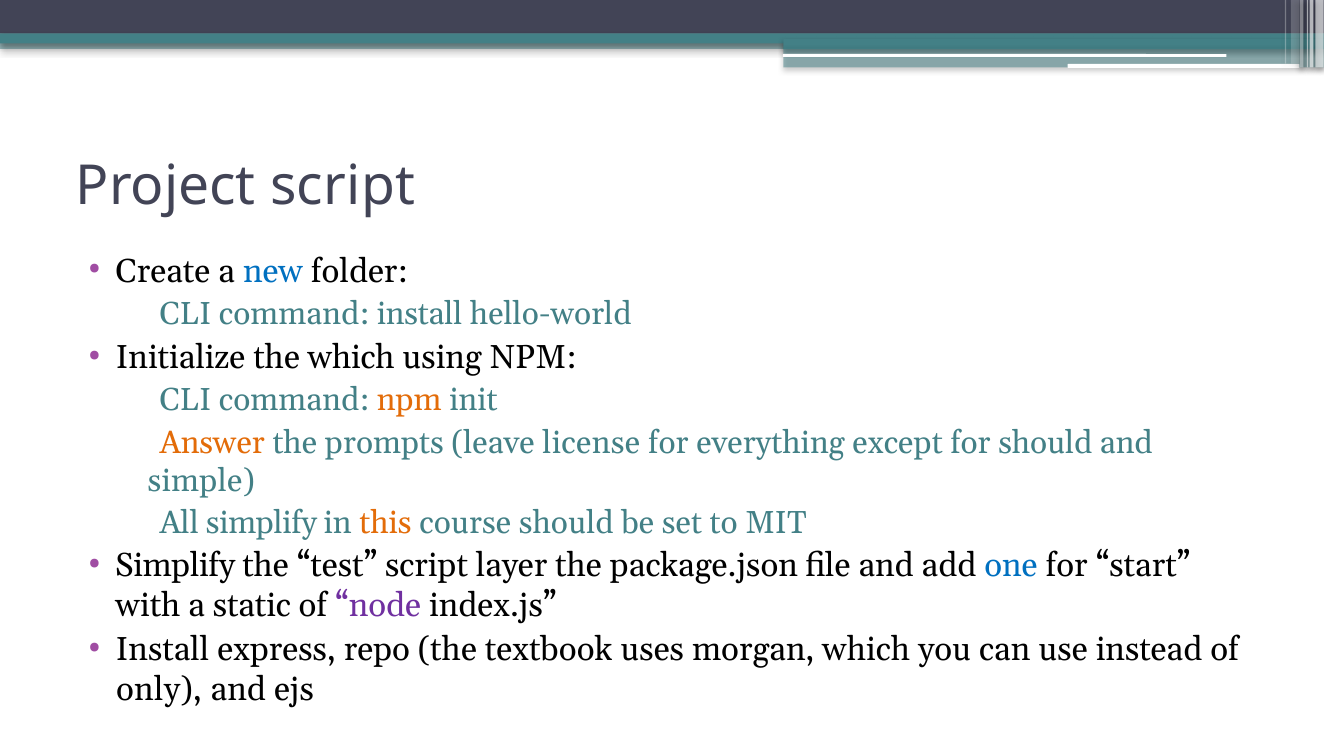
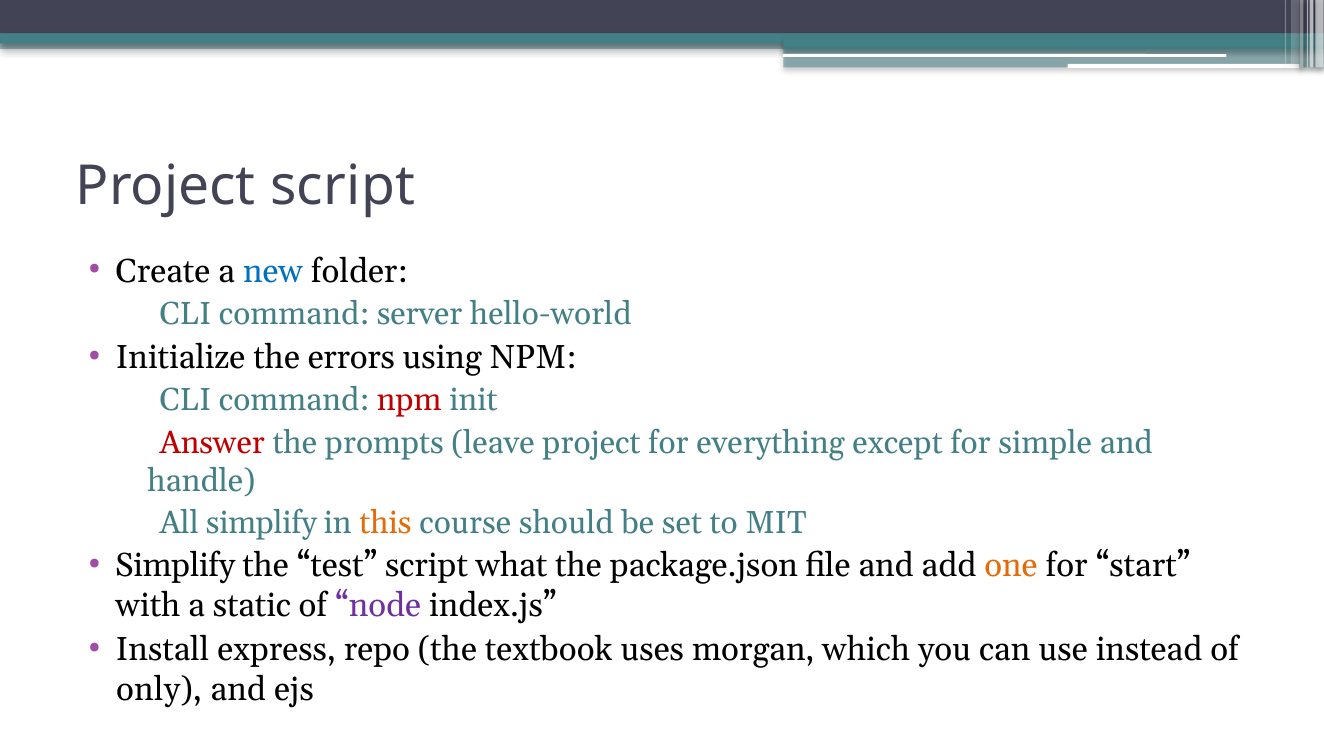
command install: install -> server (420, 314)
the which: which -> errors (351, 357)
npm colour: orange -> red (409, 400)
Answer colour: orange -> red (212, 442)
leave license: license -> project (591, 442)
for should: should -> simple (1045, 442)
simple: simple -> handle (201, 481)
layer: layer -> what (512, 566)
one colour: blue -> orange (1011, 566)
